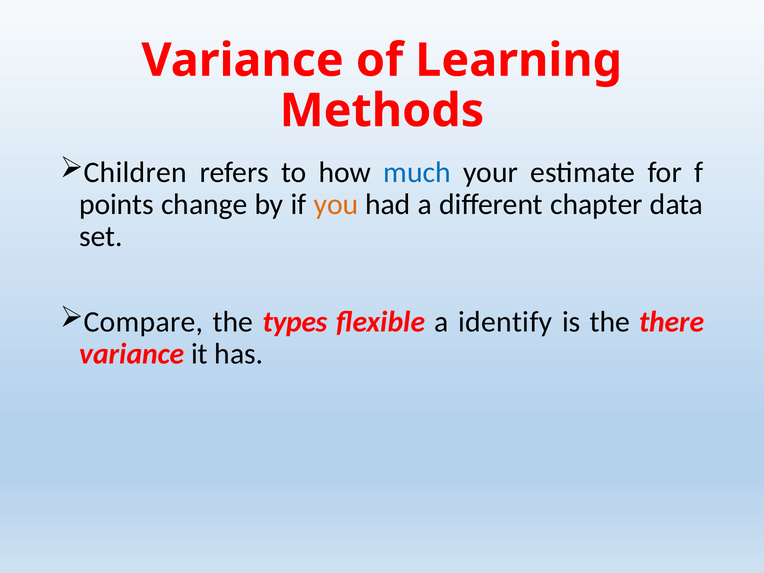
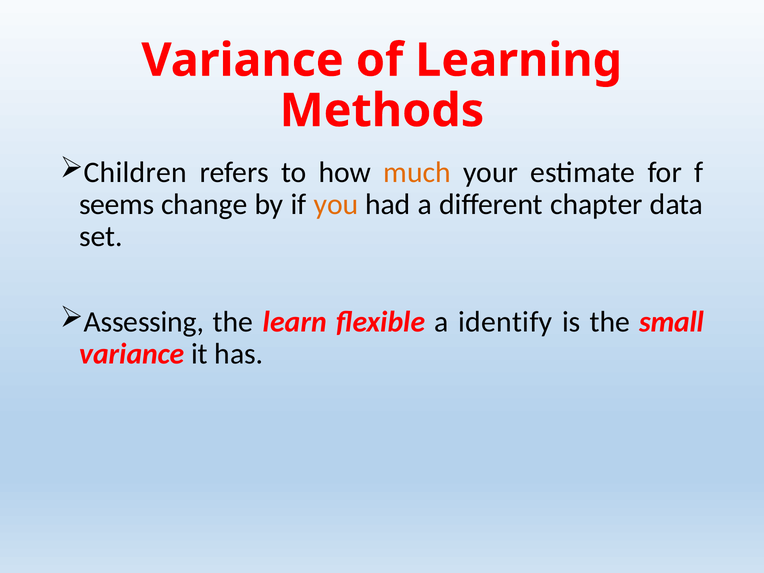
much colour: blue -> orange (417, 172)
points: points -> seems (117, 204)
Compare: Compare -> Assessing (144, 322)
types: types -> learn (295, 322)
there: there -> small (672, 322)
